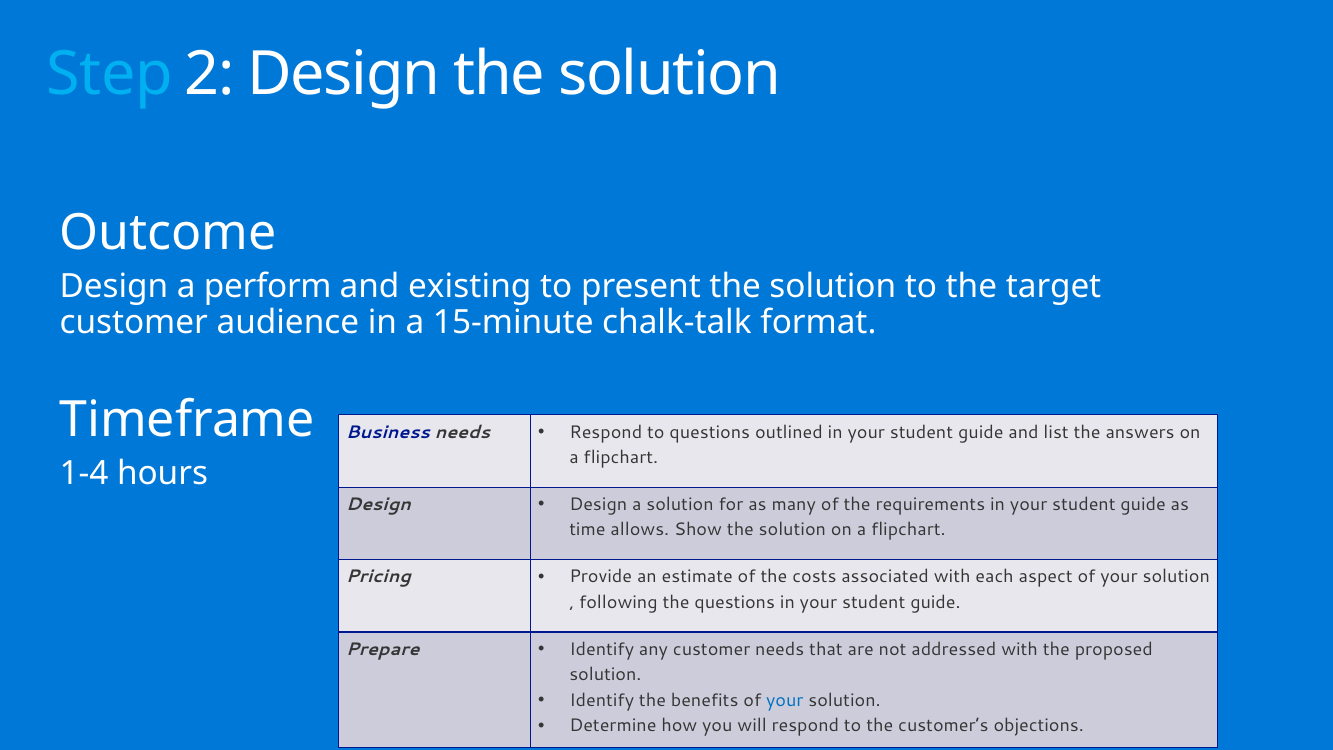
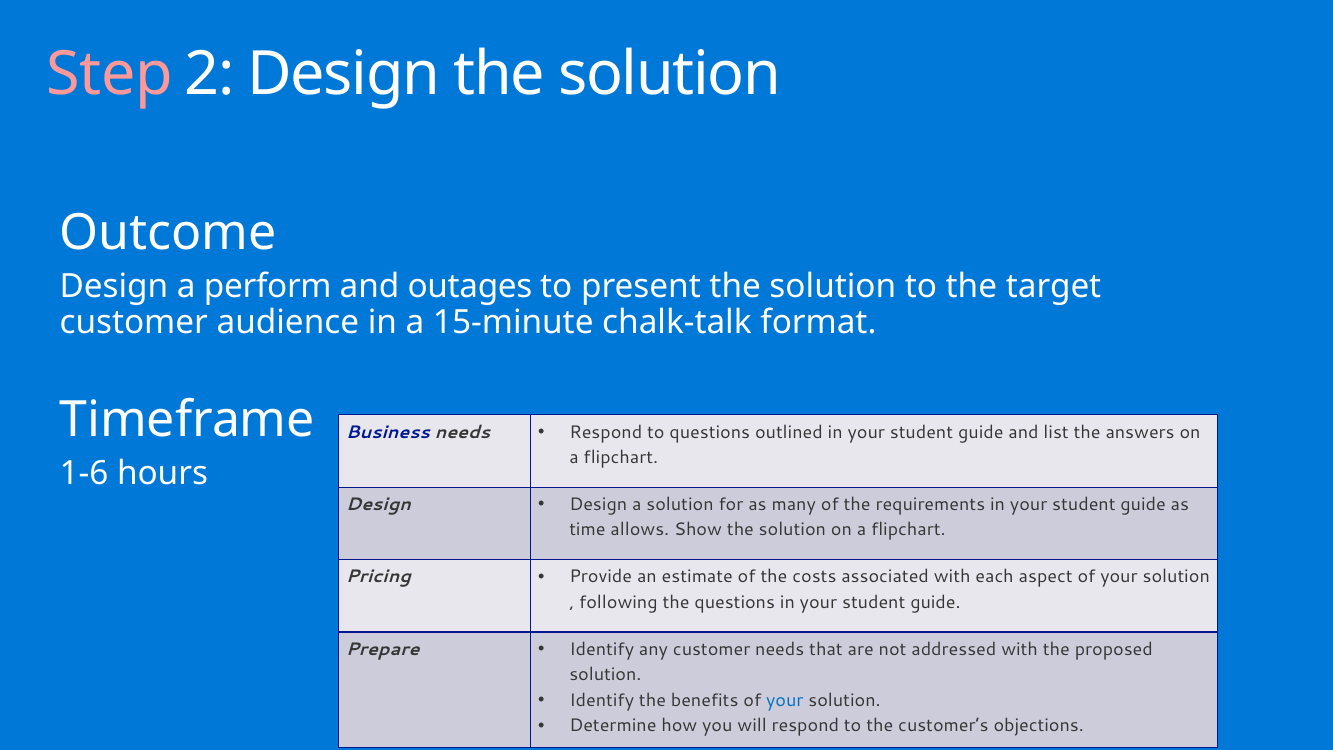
Step colour: light blue -> pink (110, 74)
existing: existing -> outages (470, 286)
1-4: 1-4 -> 1-6 (84, 473)
